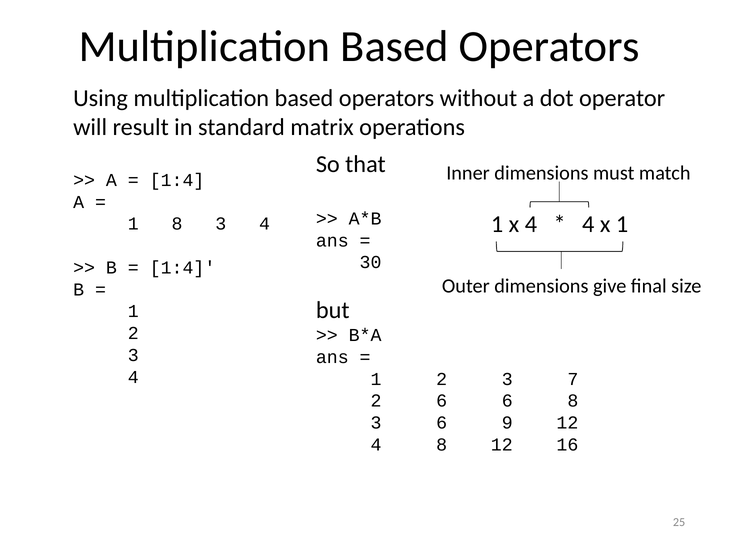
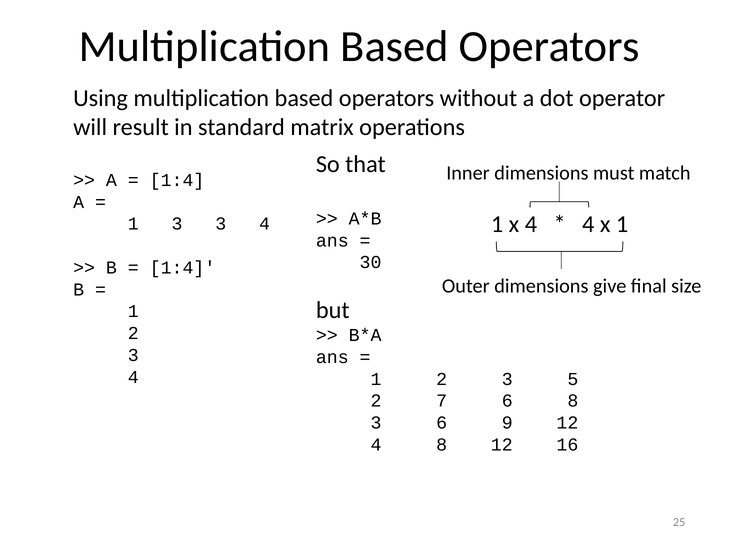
1 8: 8 -> 3 (177, 224)
7: 7 -> 5 (573, 379)
2 6: 6 -> 7 (442, 401)
